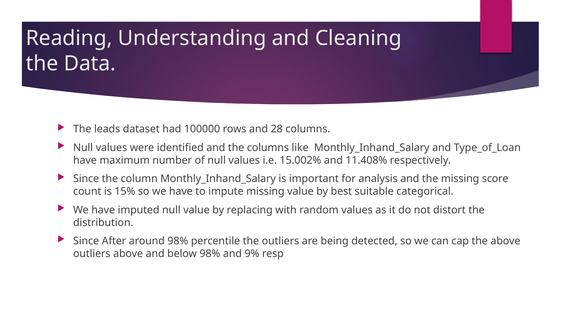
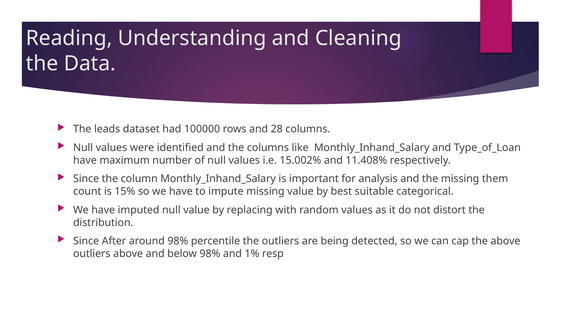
score: score -> them (495, 179)
9%: 9% -> 1% (252, 253)
